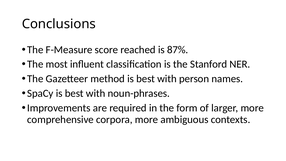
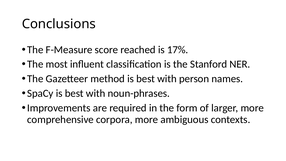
87%: 87% -> 17% (178, 50)
